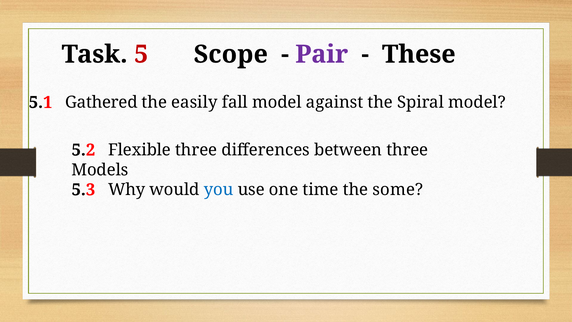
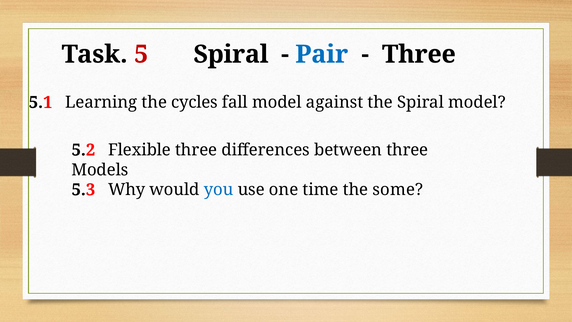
5 Scope: Scope -> Spiral (231, 54)
Pair colour: purple -> blue (322, 54)
These: These -> Three (419, 54)
Gathered: Gathered -> Learning (101, 102)
easily: easily -> cycles (194, 102)
